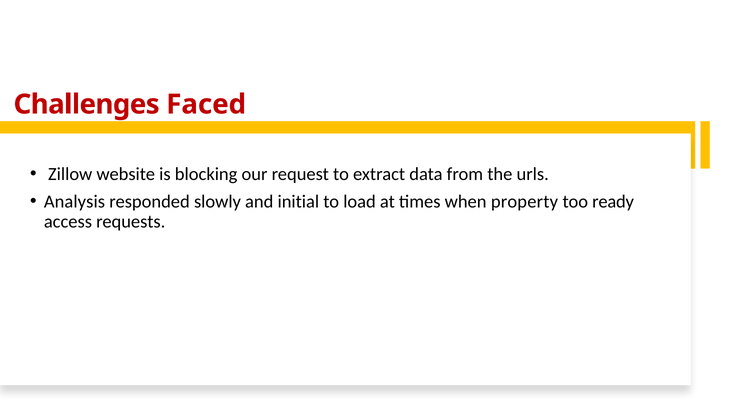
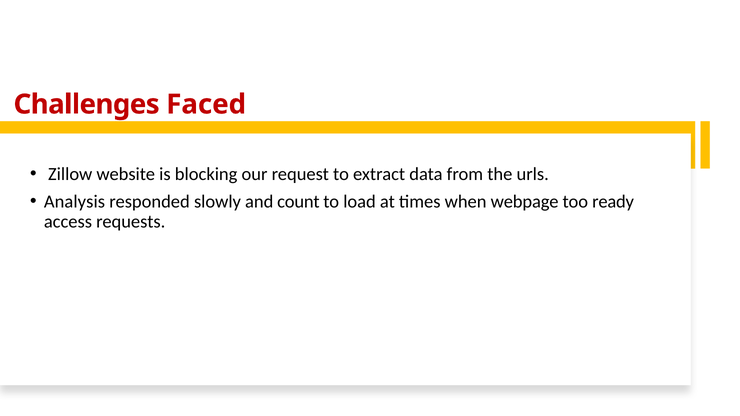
initial: initial -> count (298, 202)
property: property -> webpage (525, 202)
